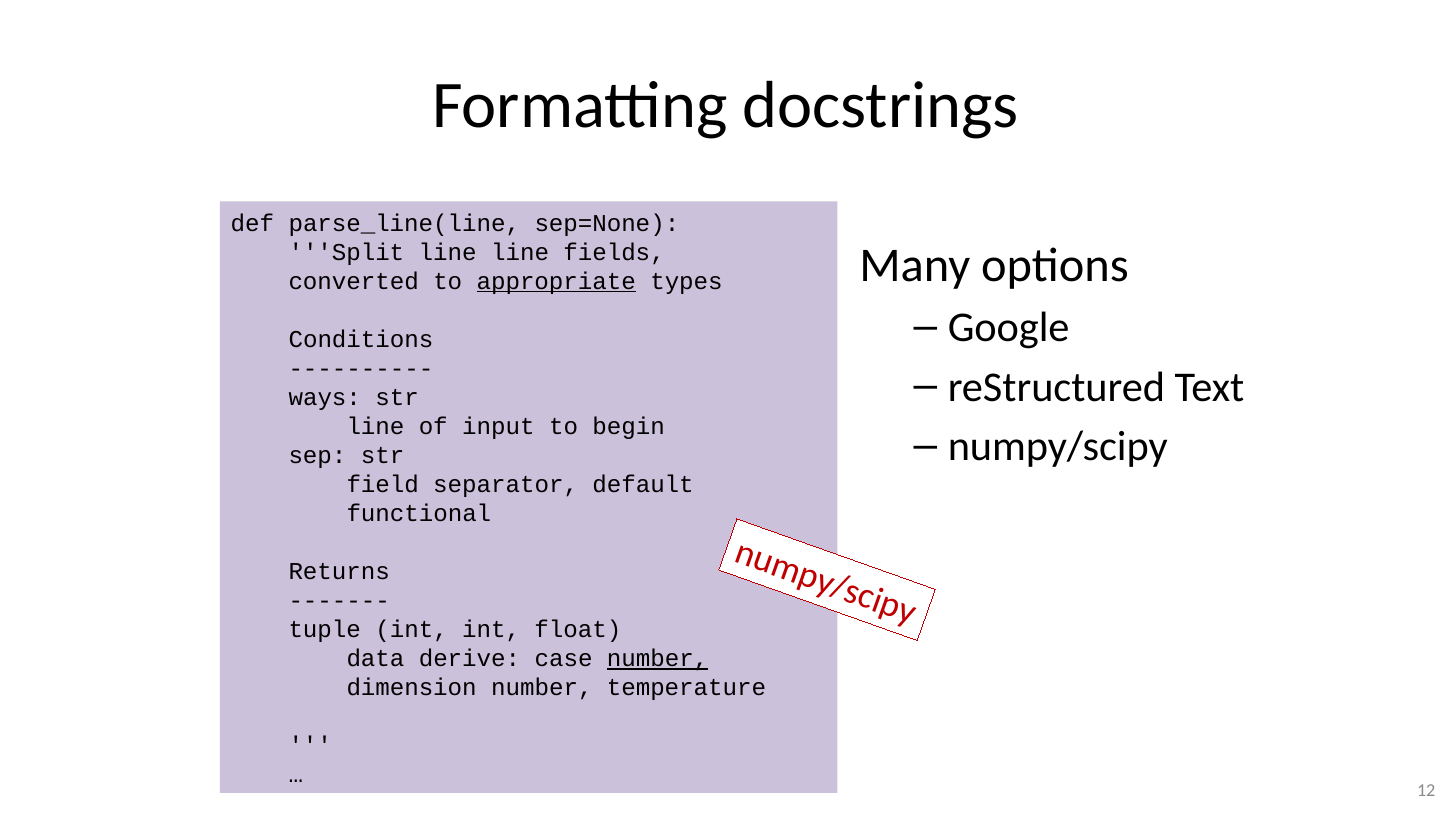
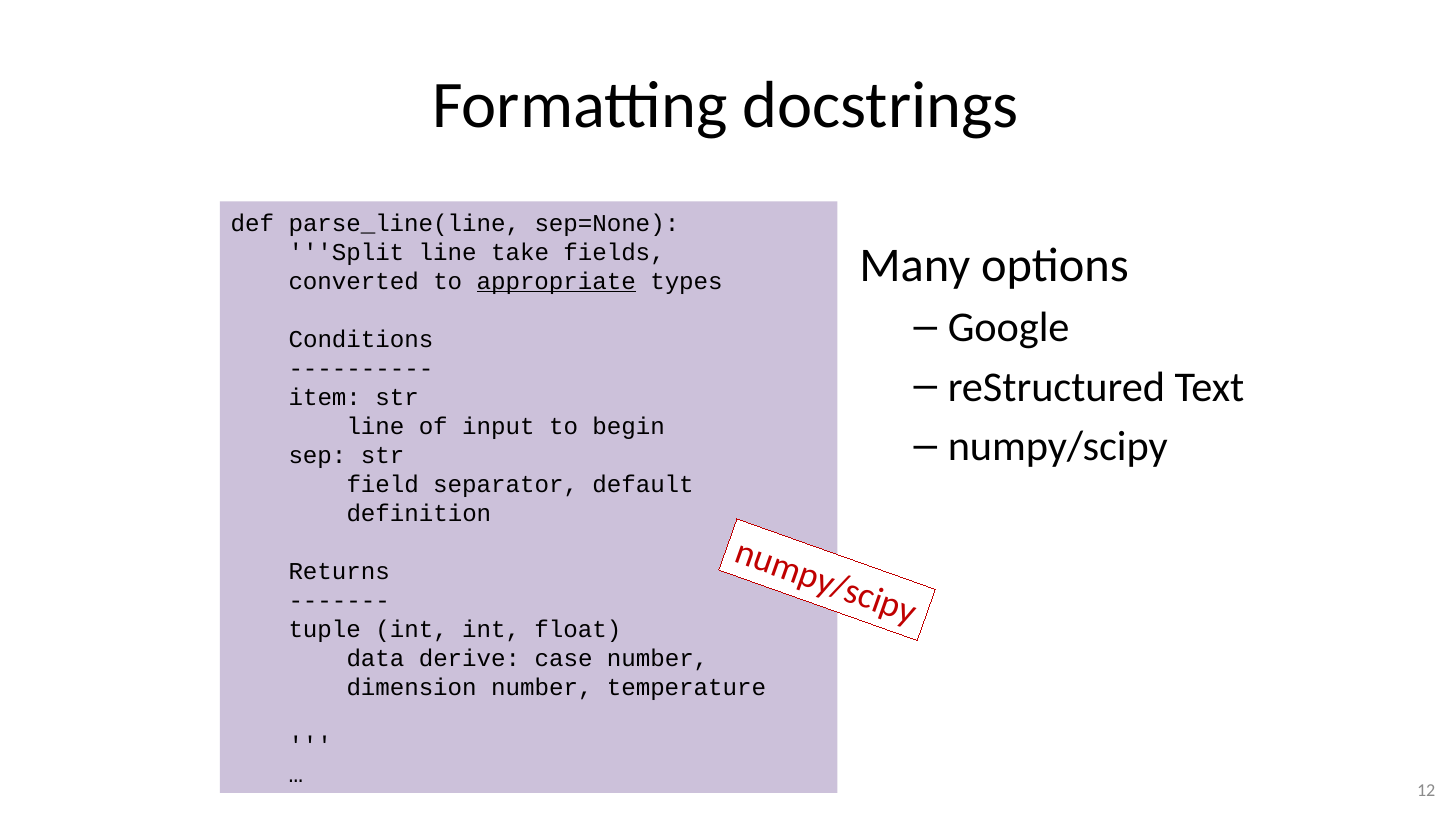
line line: line -> take (520, 252)
ways: ways -> item (325, 397)
functional: functional -> definition (419, 513)
number underline: present -> none (658, 658)
